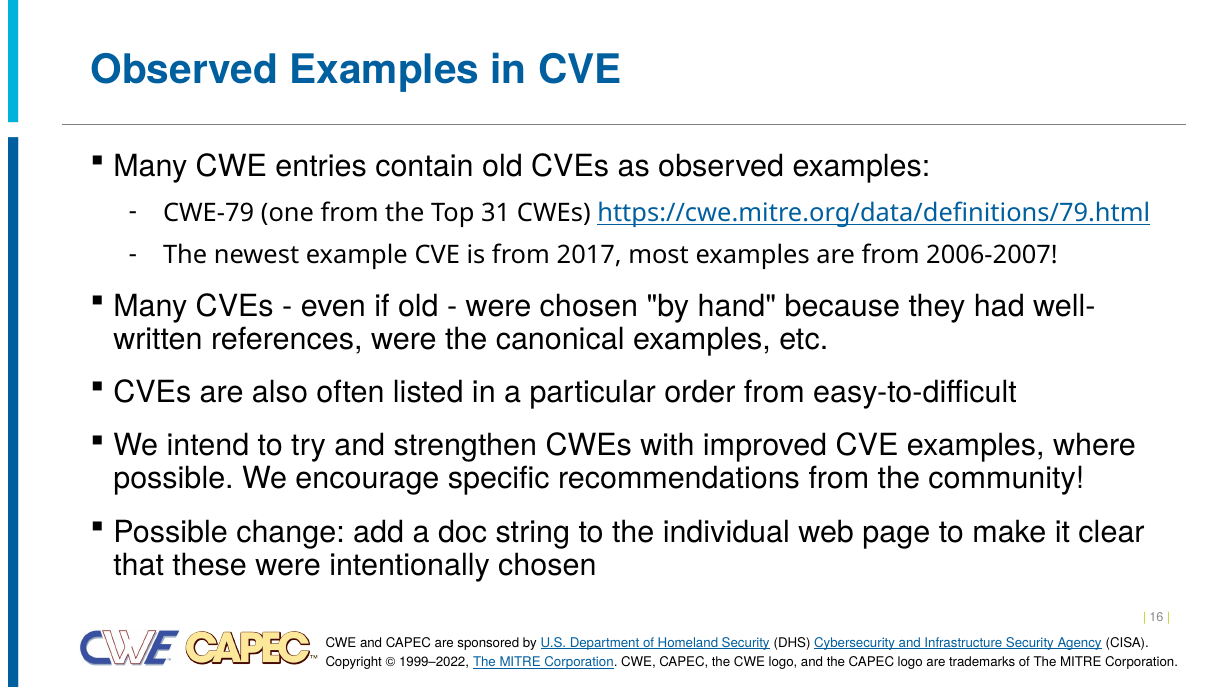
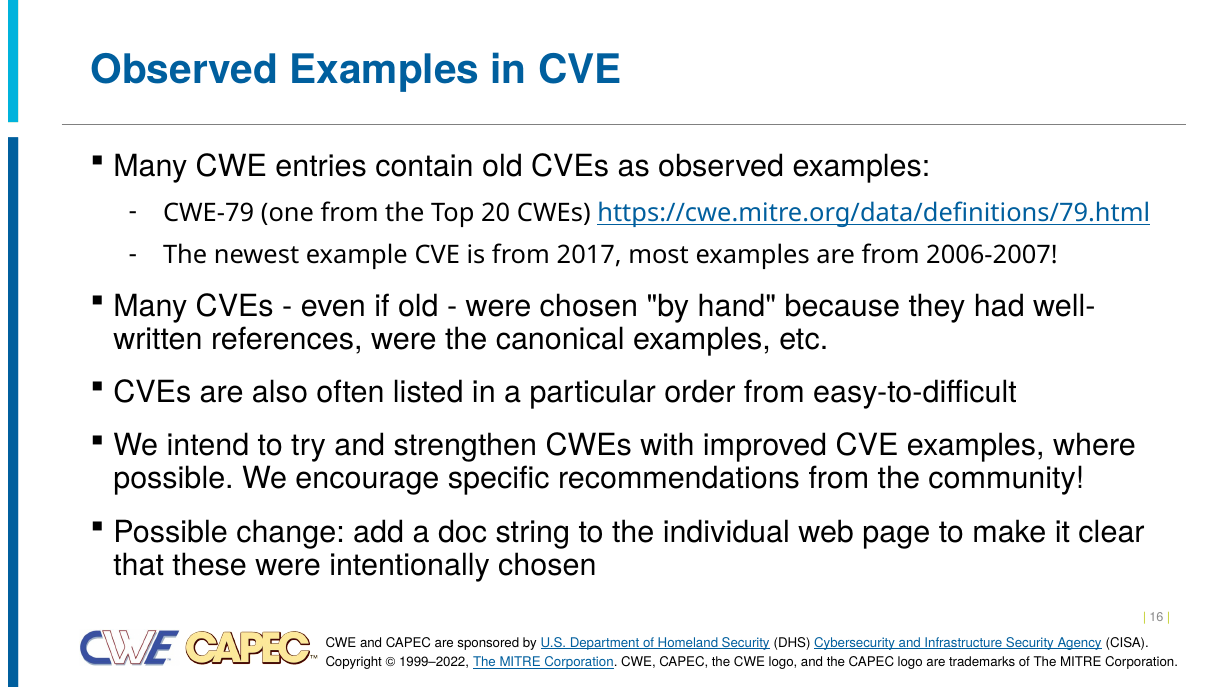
31: 31 -> 20 (496, 213)
